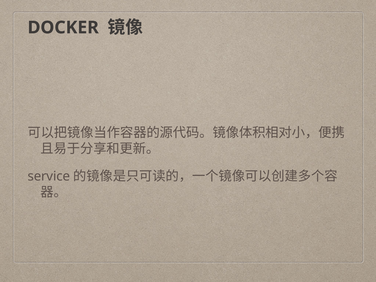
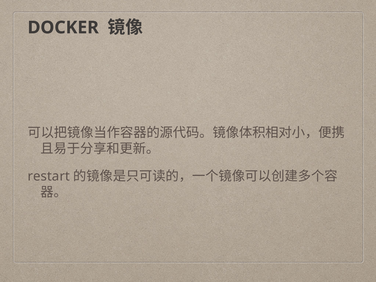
service: service -> restart (49, 176)
